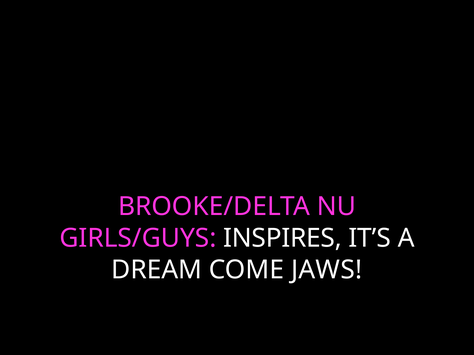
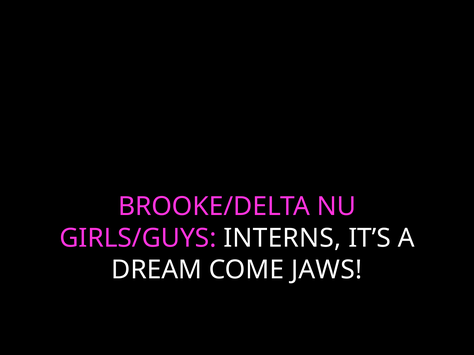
INSPIRES: INSPIRES -> INTERNS (282, 238)
